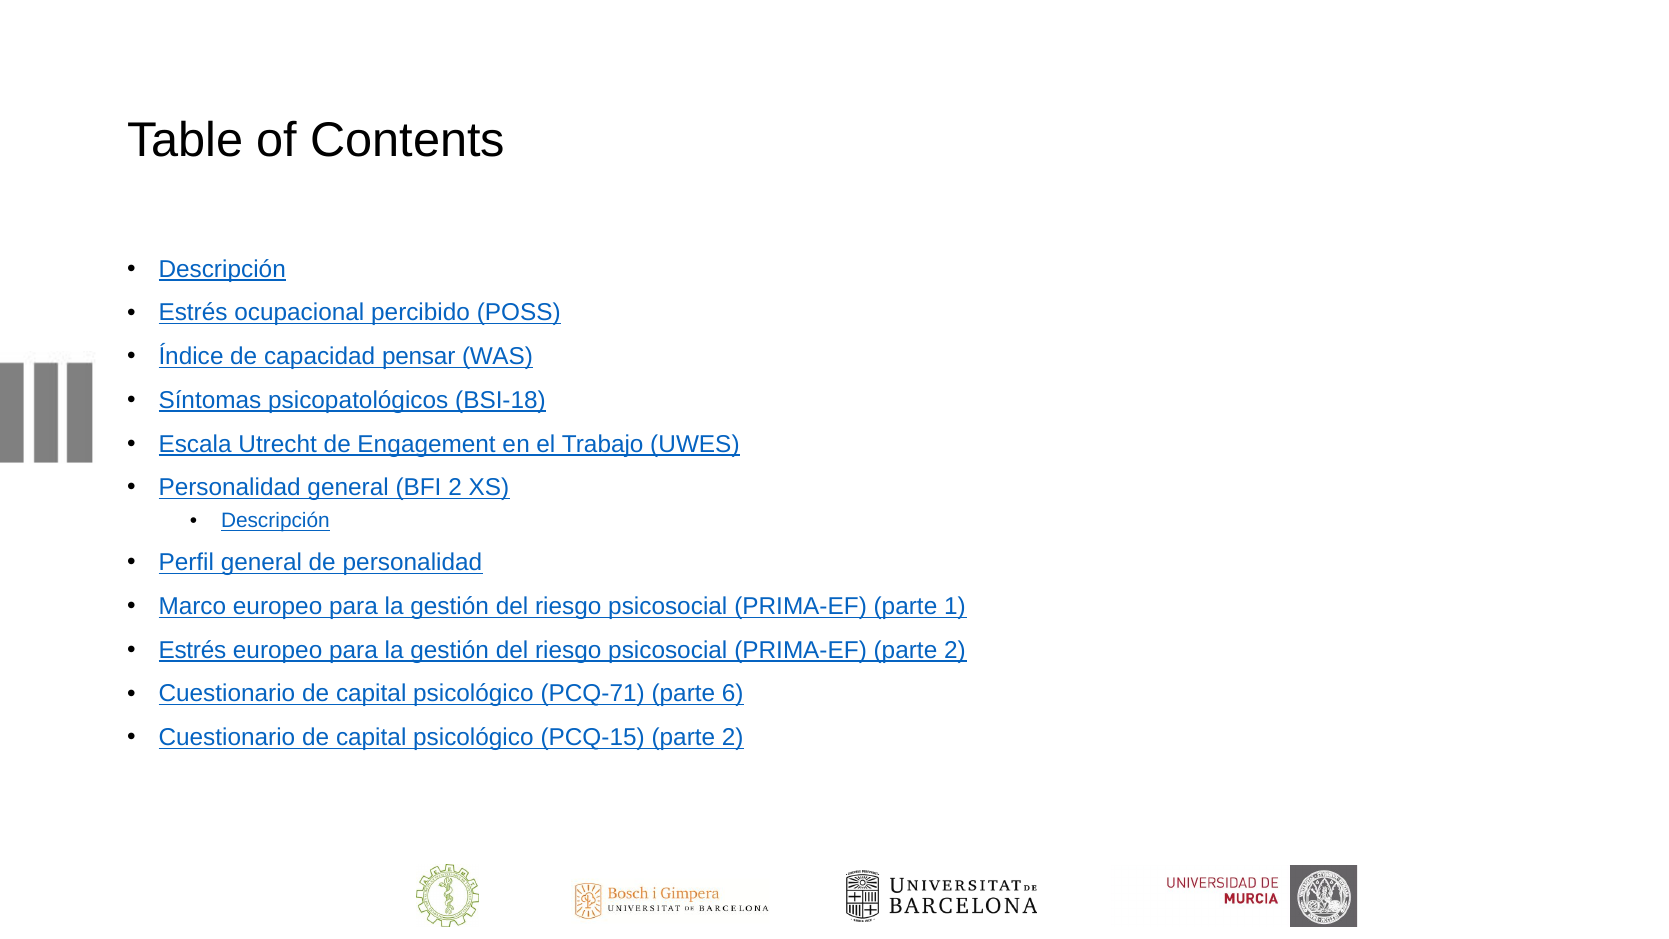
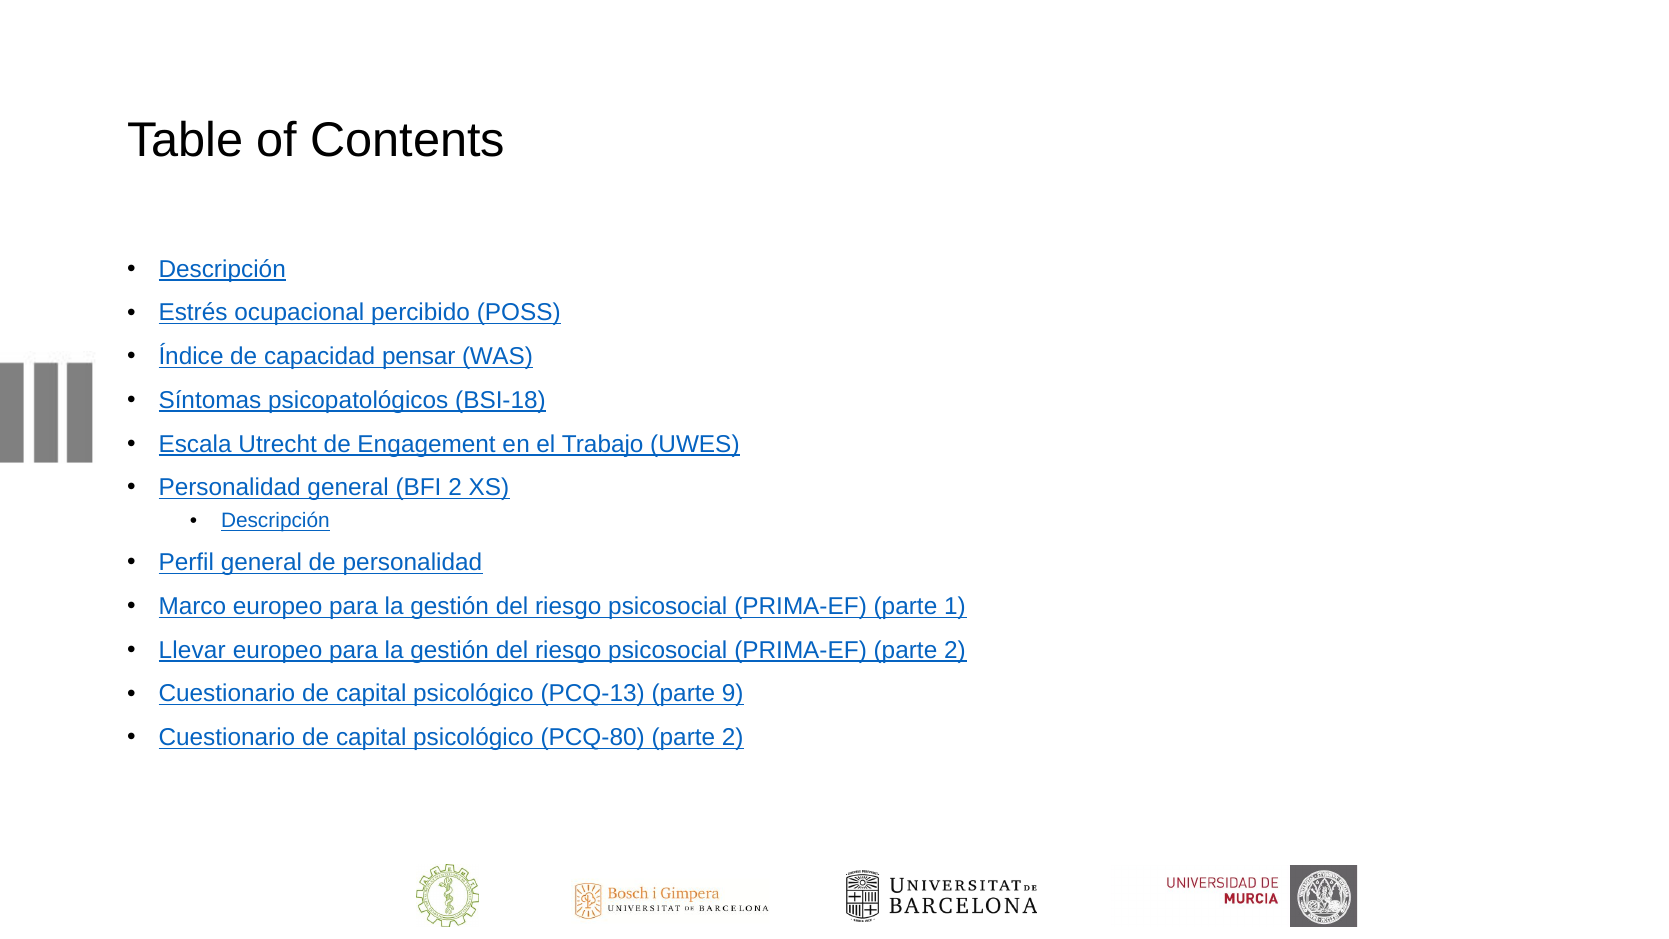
Estrés: Estrés -> Llevar (192, 650)
PCQ-71: PCQ-71 -> PCQ-13 (593, 694)
6: 6 -> 9 (733, 694)
PCQ-15: PCQ-15 -> PCQ-80 (593, 737)
